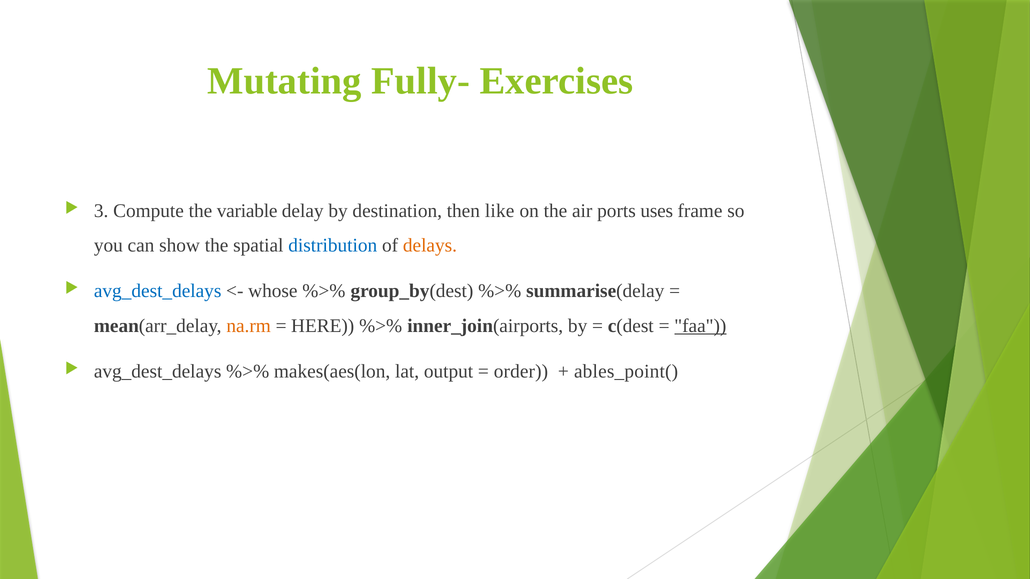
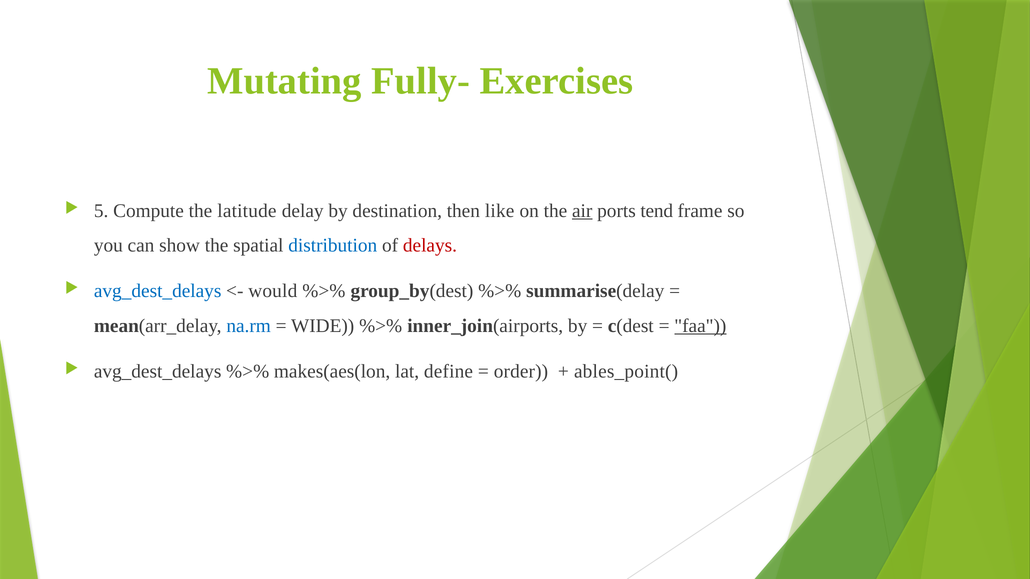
3: 3 -> 5 (101, 211)
variable: variable -> latitude (247, 211)
air underline: none -> present (582, 211)
uses: uses -> tend (657, 211)
delays colour: orange -> red (430, 246)
whose: whose -> would (273, 291)
na.rm colour: orange -> blue (249, 326)
HERE: HERE -> WIDE (323, 326)
output: output -> define (448, 371)
